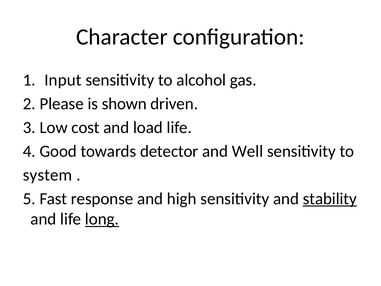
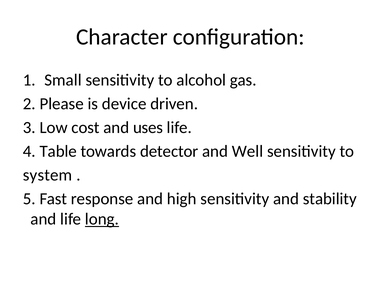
Input: Input -> Small (63, 80)
shown: shown -> device (124, 104)
load: load -> uses (148, 127)
Good: Good -> Table (58, 151)
stability underline: present -> none (330, 199)
